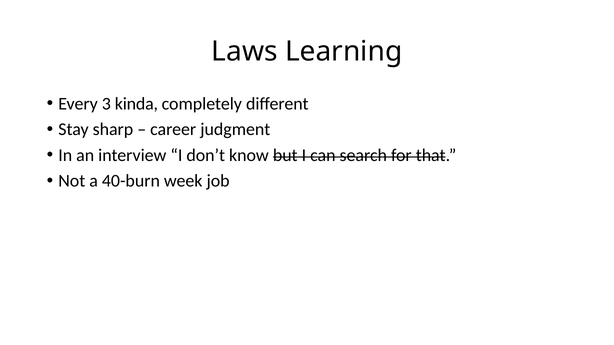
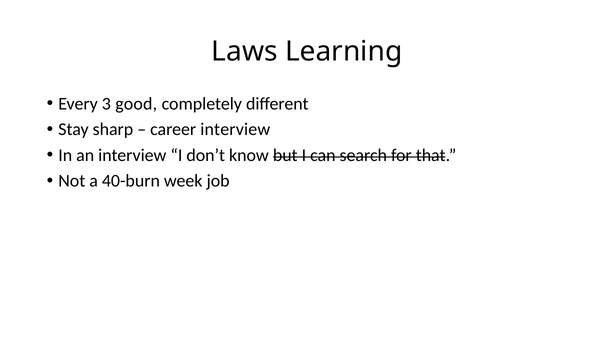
kinda: kinda -> good (136, 104)
career judgment: judgment -> interview (235, 130)
